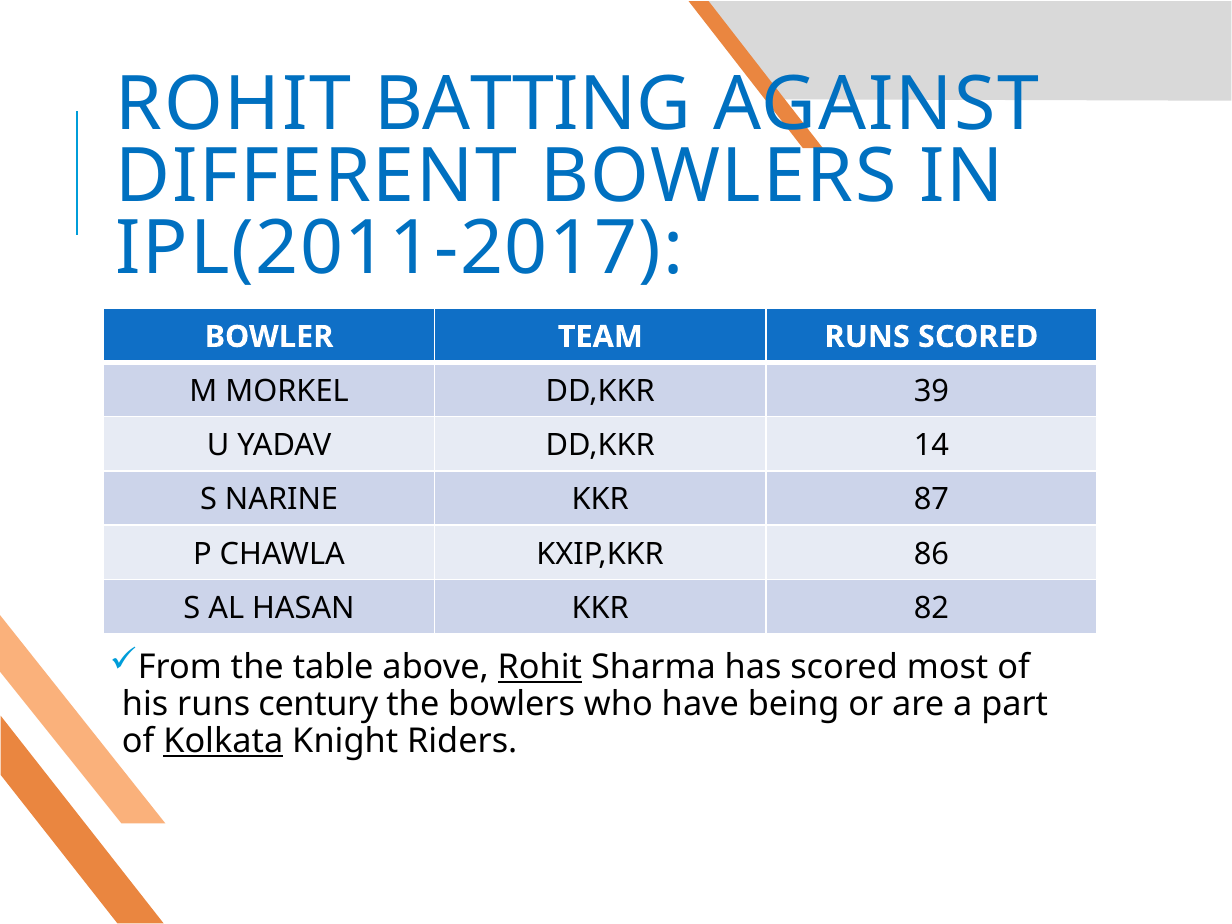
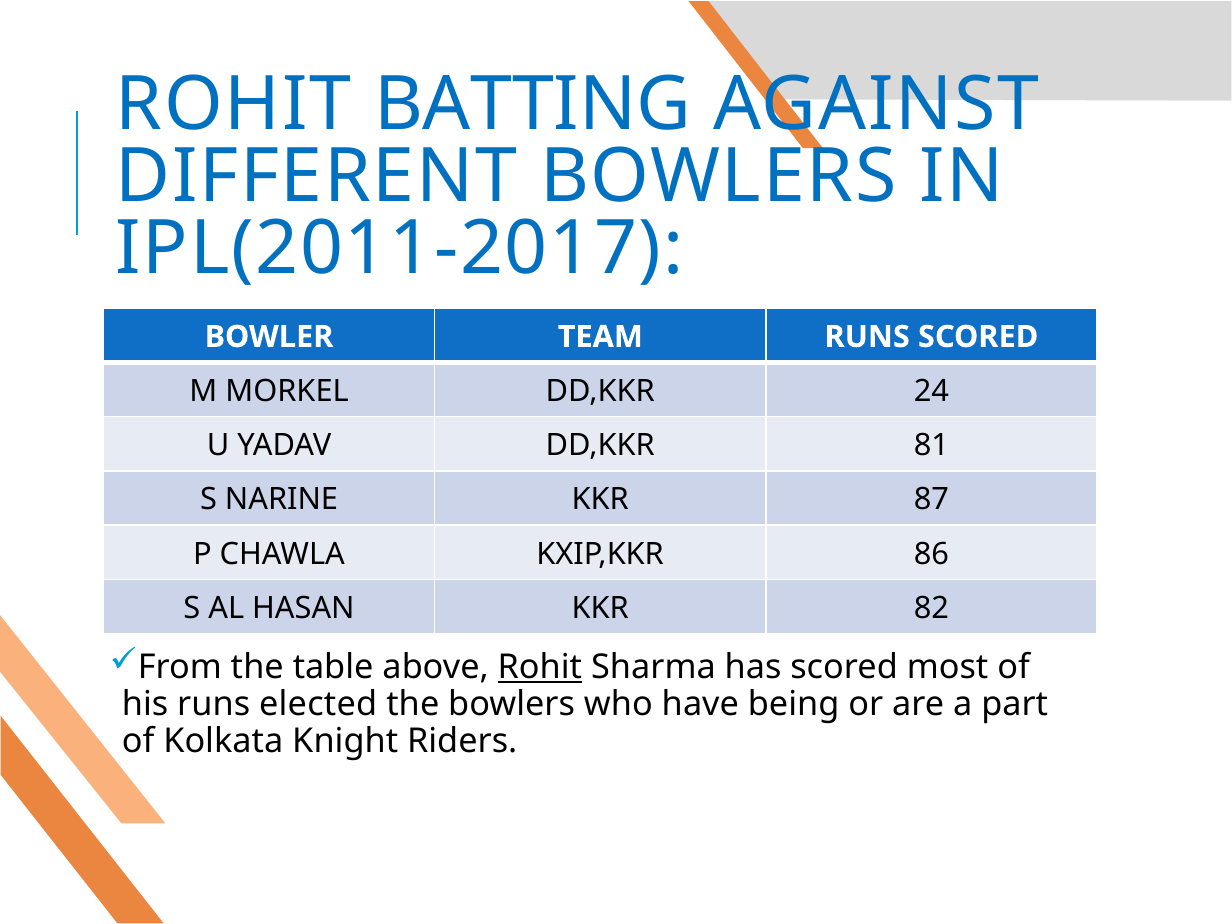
39: 39 -> 24 (931, 391)
14: 14 -> 81 (931, 445)
century: century -> elected (318, 705)
Kolkata underline: present -> none (223, 741)
